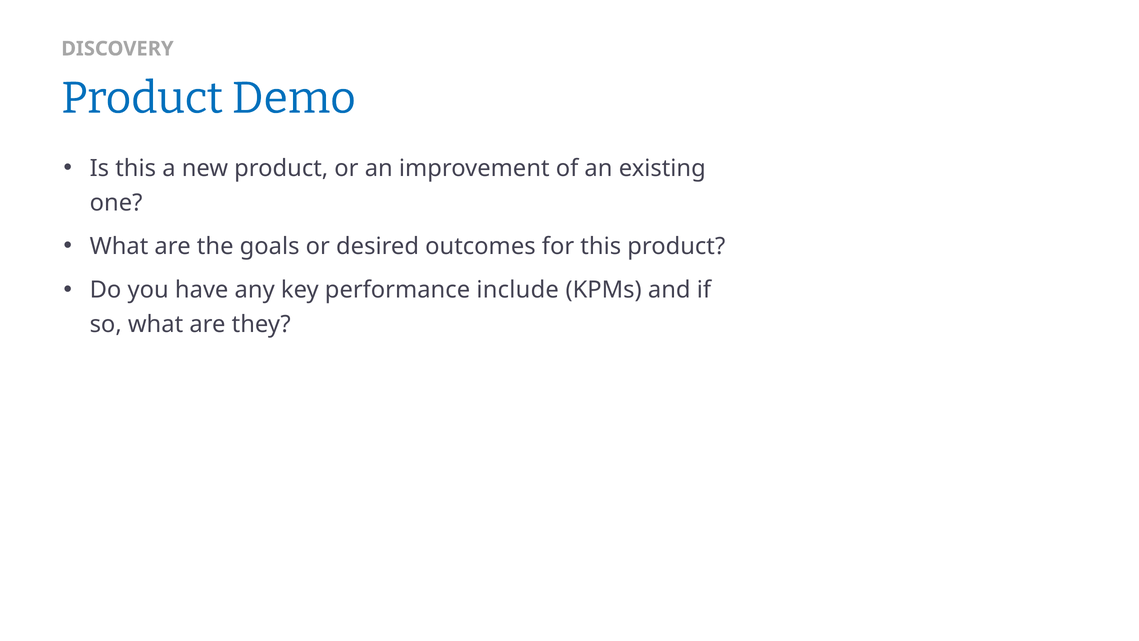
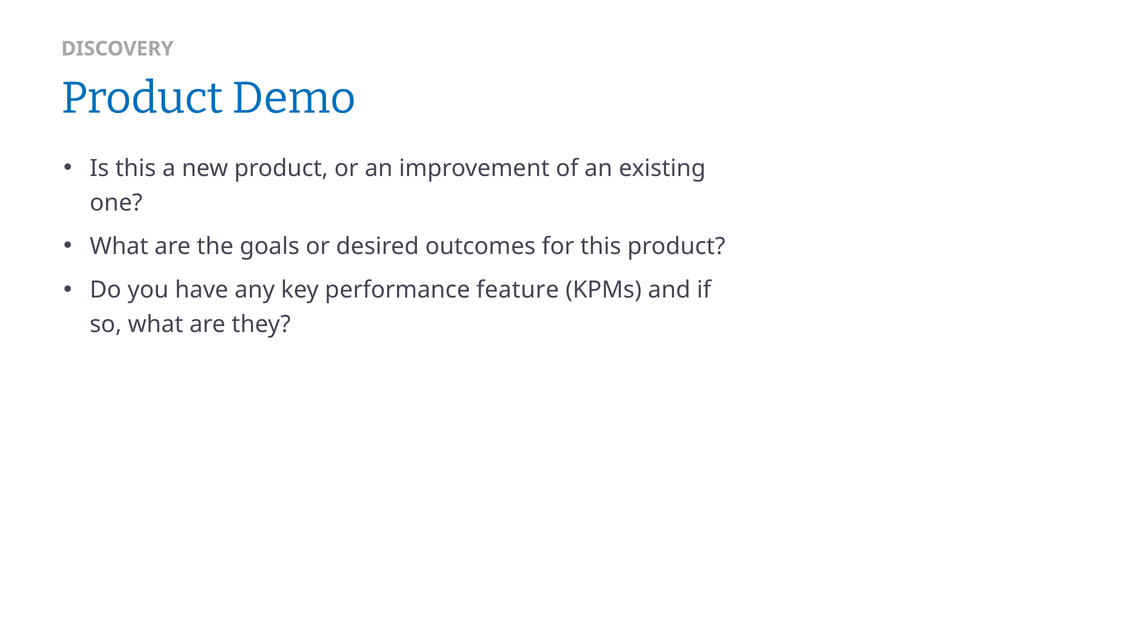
include: include -> feature (518, 290)
